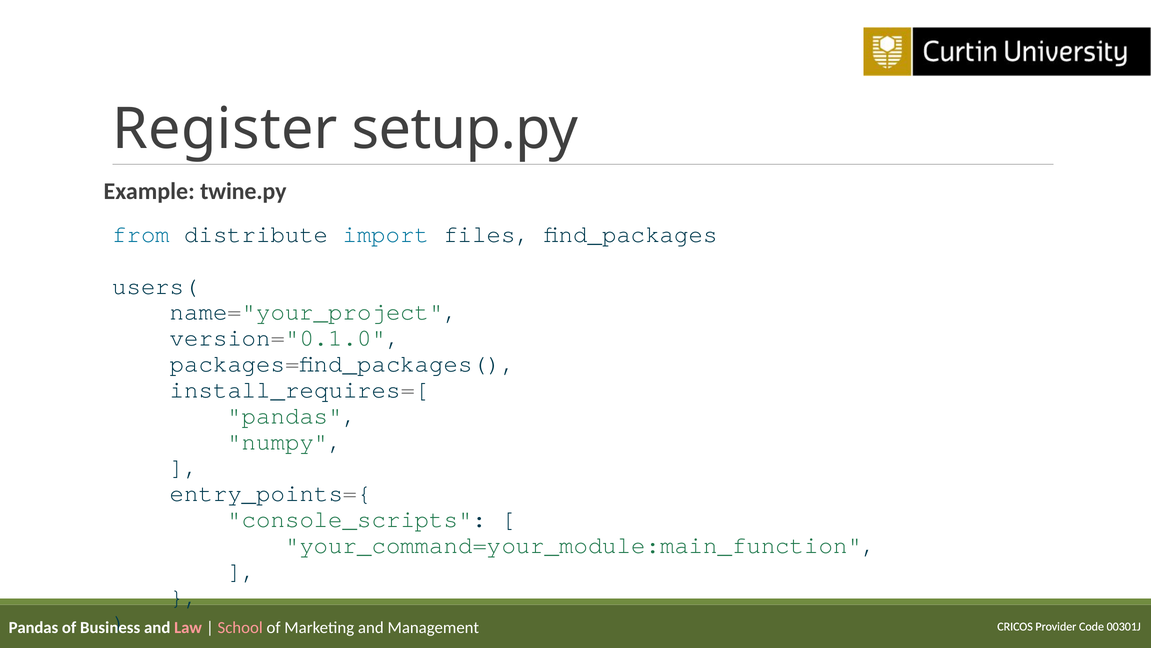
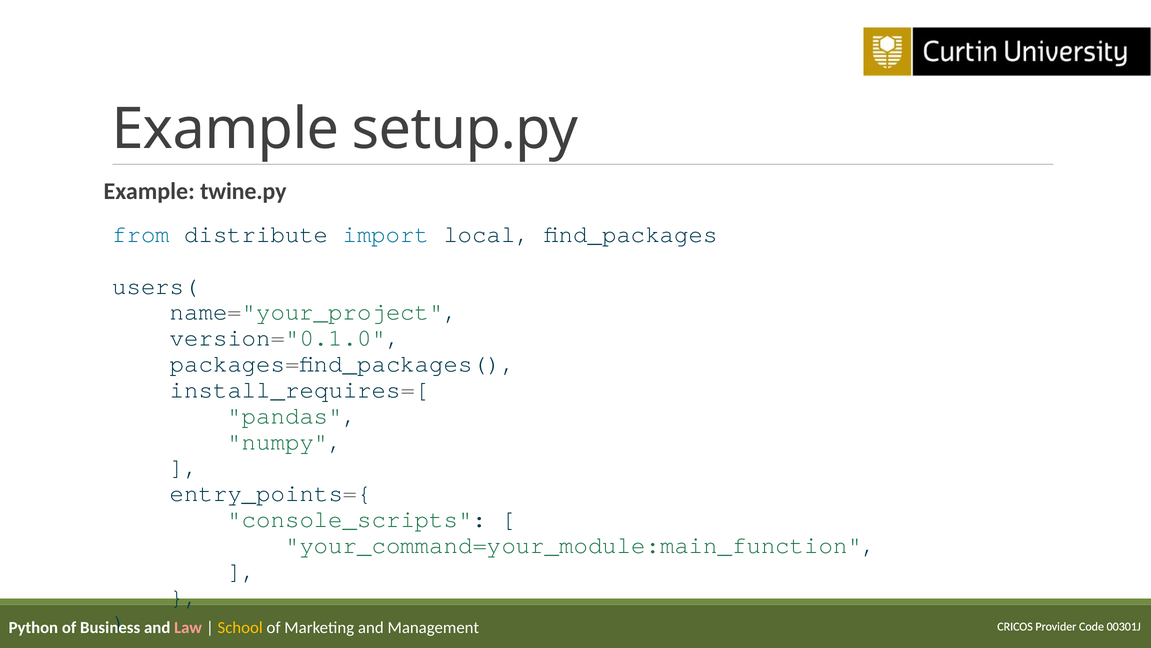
Register: Register -> Example (225, 129)
files: files -> local (487, 234)
Pandas: Pandas -> Python (33, 627)
School colour: pink -> yellow (240, 627)
